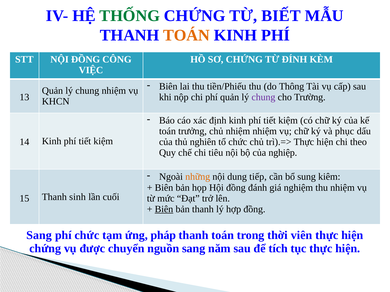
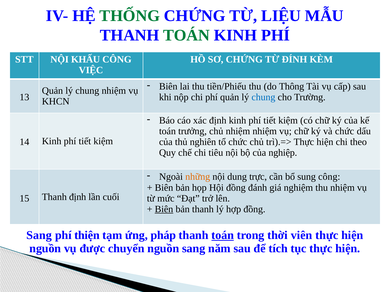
BIẾT: BIẾT -> LIỆU (281, 16)
TOÁN colour: orange -> green (186, 35)
NỘI ĐỒNG: ĐỒNG -> KHẤU (86, 59)
chung colour: purple -> blue (263, 97)
và phục: phục -> chức (345, 131)
tiếp: tiếp -> trực (258, 177)
sung kiêm: kiêm -> công (329, 177)
Thanh sinh: sinh -> định (78, 197)
phí chức: chức -> thiện (87, 236)
toán underline: none -> present (223, 236)
chứng: chứng -> nguồn (45, 249)
